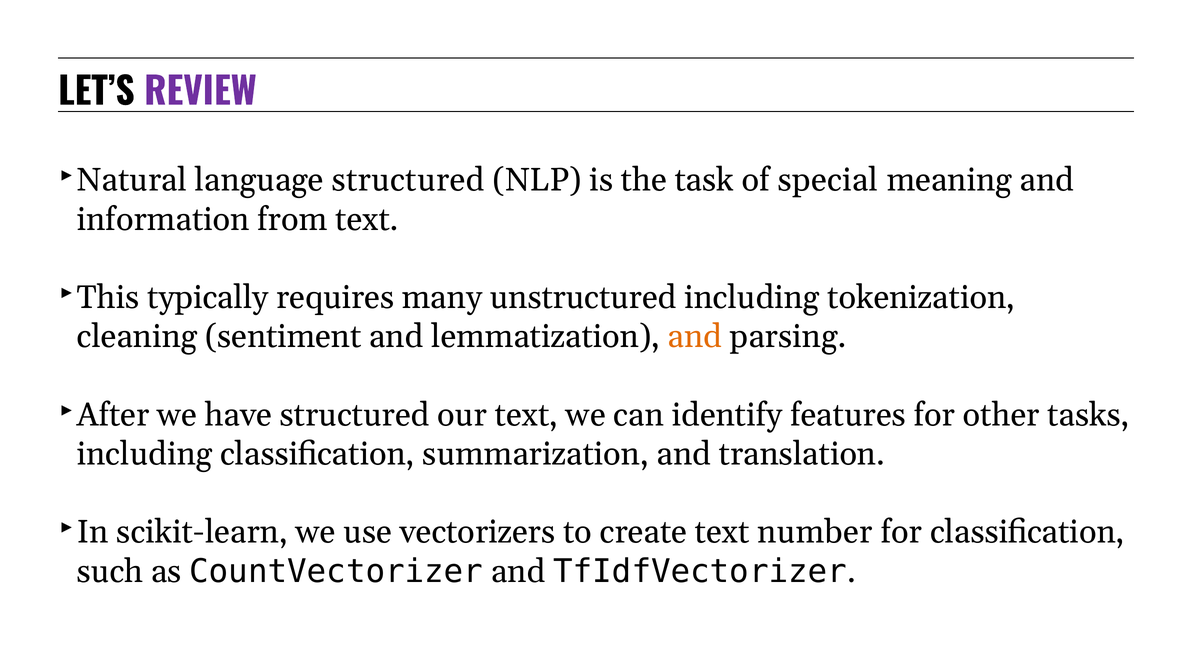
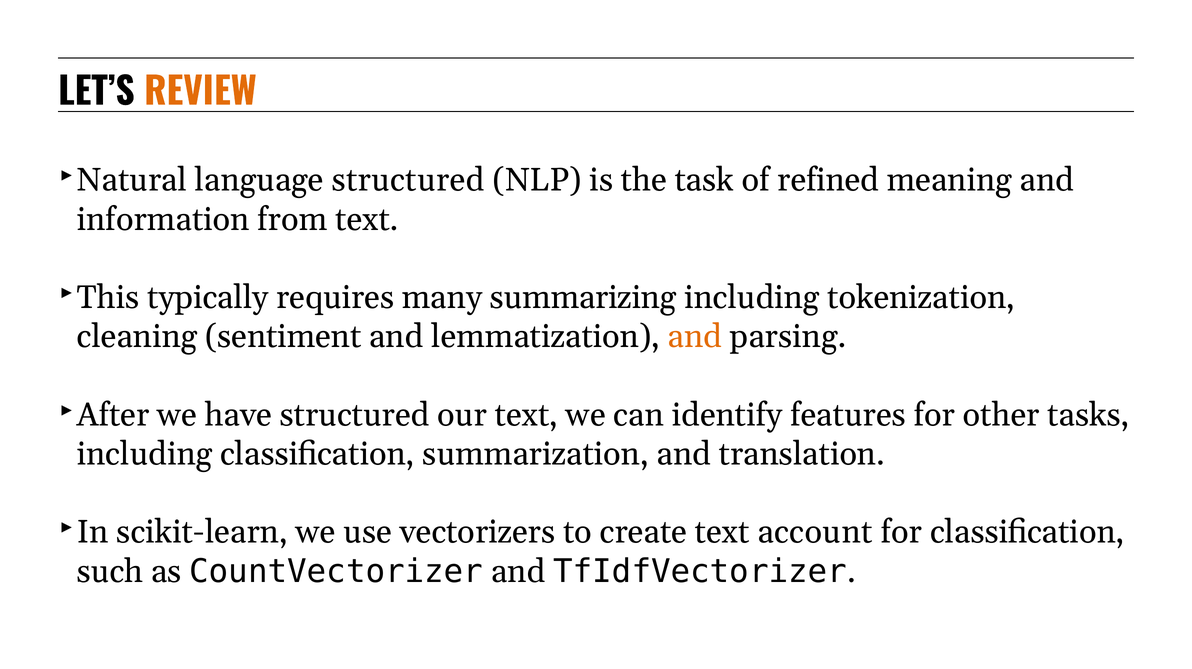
REVIEW colour: purple -> orange (200, 92)
special: special -> refined (828, 180)
unstructured: unstructured -> summarizing (583, 298)
number: number -> account (815, 532)
